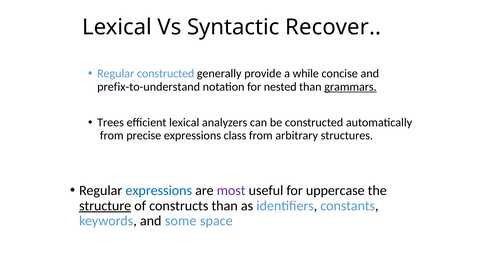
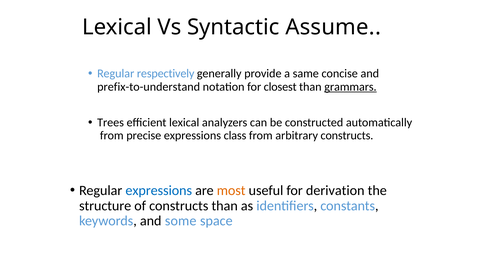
Recover: Recover -> Assume (333, 27)
Regular constructed: constructed -> respectively (166, 74)
while: while -> same (306, 74)
nested: nested -> closest (280, 87)
arbitrary structures: structures -> constructs (347, 135)
most colour: purple -> orange (231, 190)
uppercase: uppercase -> derivation (335, 190)
structure underline: present -> none (105, 205)
